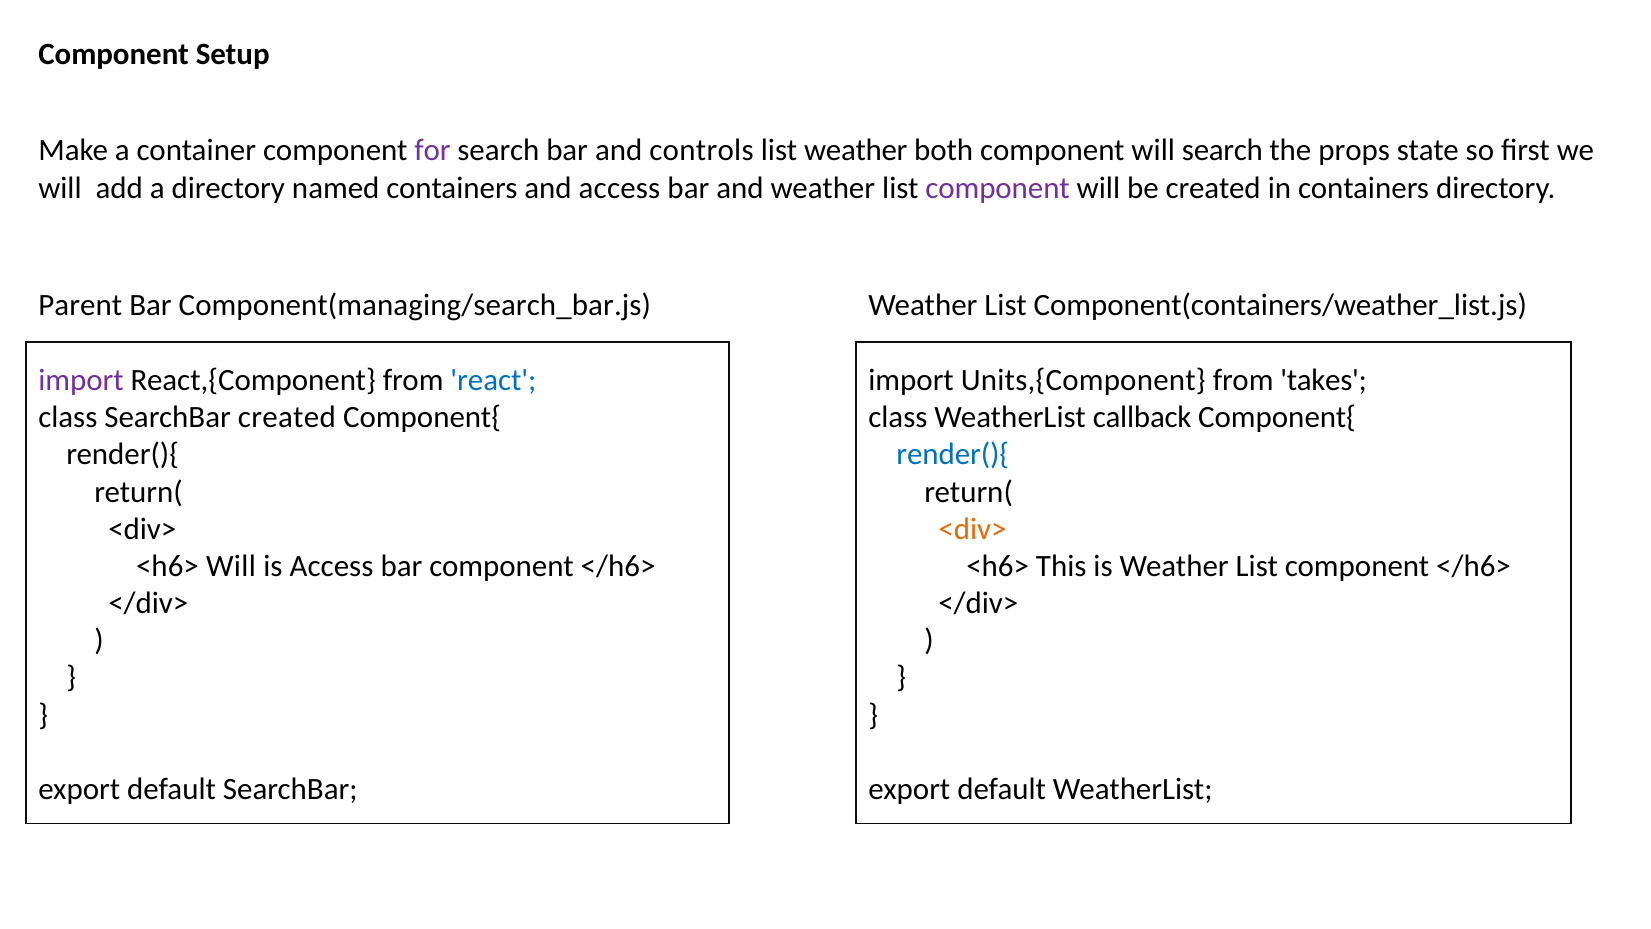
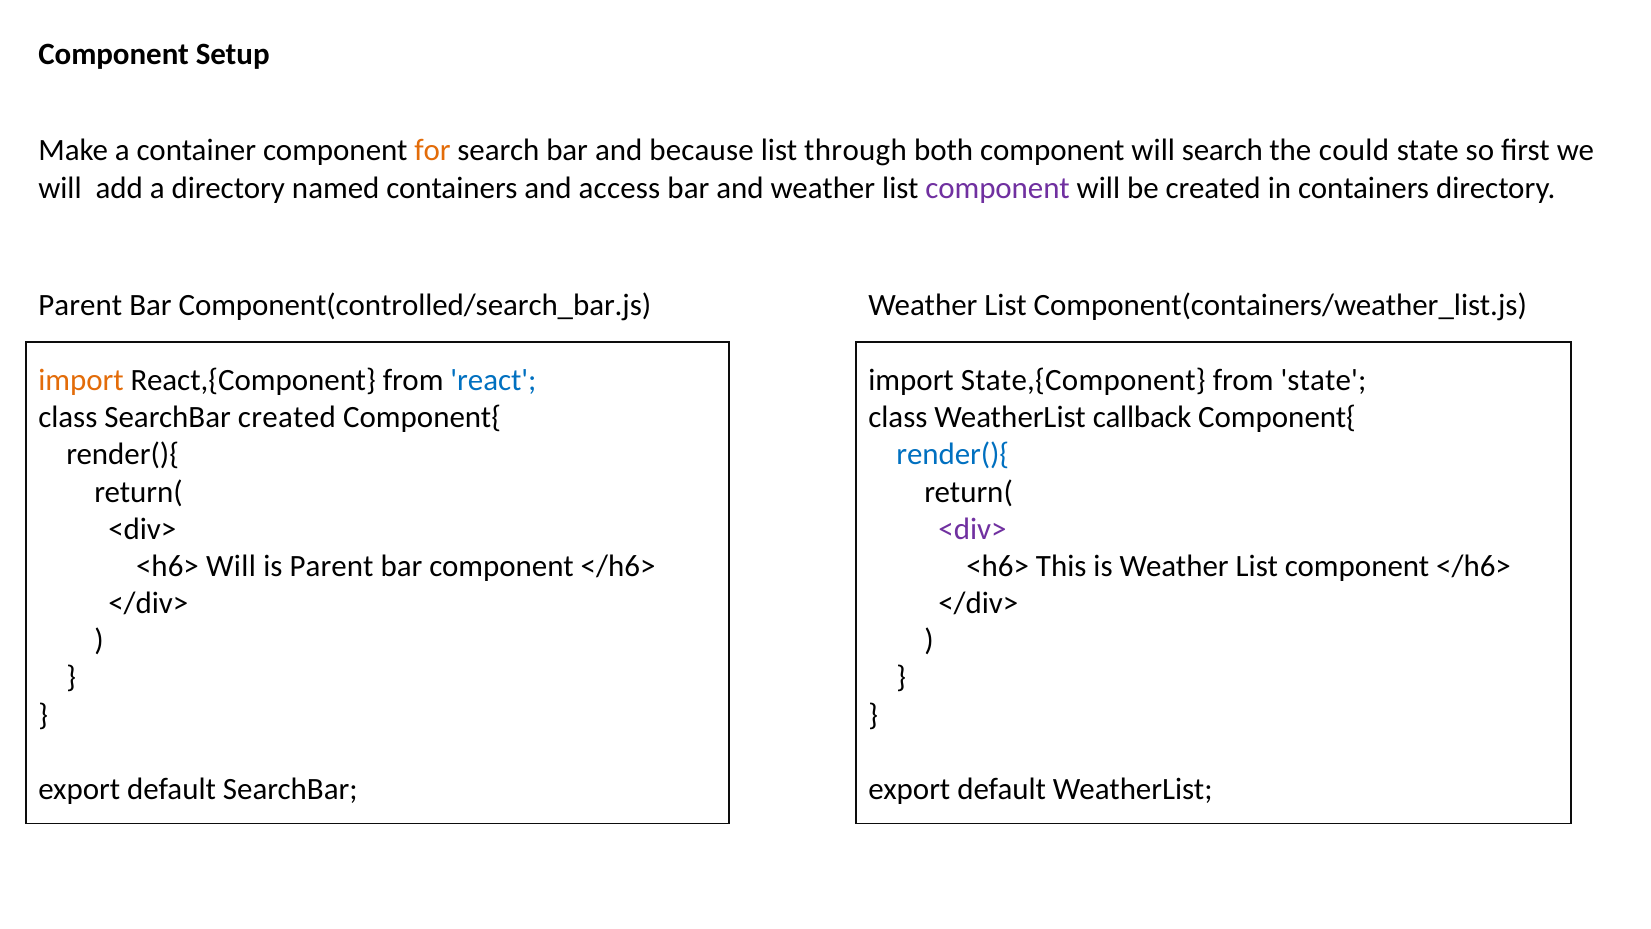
for colour: purple -> orange (432, 151)
controls: controls -> because (702, 151)
list weather: weather -> through (856, 151)
props: props -> could (1354, 151)
Component(managing/search_bar.js: Component(managing/search_bar.js -> Component(controlled/search_bar.js (415, 305)
import colour: purple -> orange (81, 380)
Units,{Component: Units,{Component -> State,{Component (1083, 380)
from takes: takes -> state (1323, 380)
<div> colour: orange -> purple (972, 529)
is Access: Access -> Parent (332, 566)
